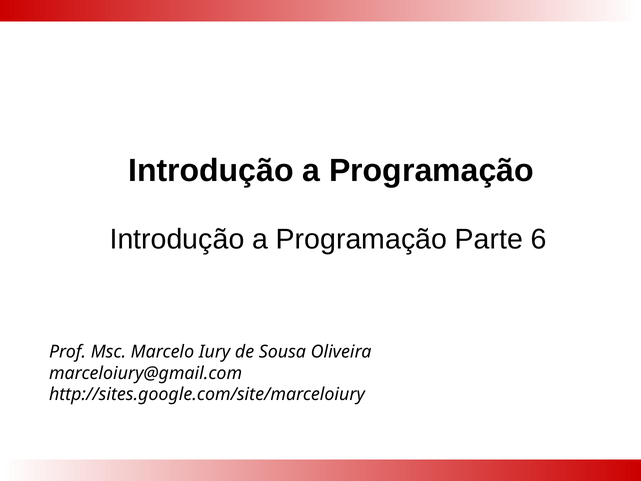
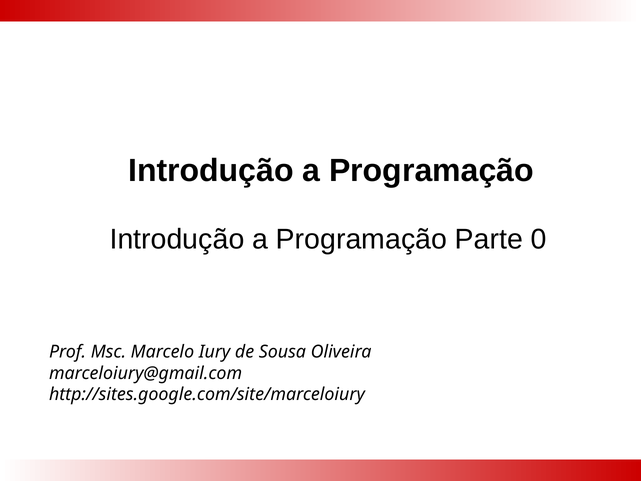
6: 6 -> 0 (539, 239)
